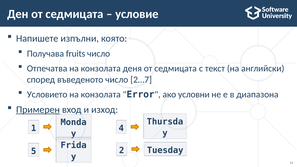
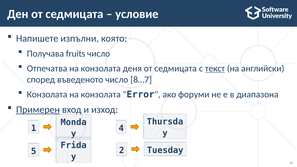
текст underline: none -> present (215, 68)
2…7: 2…7 -> 8…7 (141, 80)
Условието: Условието -> Конзолата (47, 94)
условни: условни -> форуми (194, 94)
